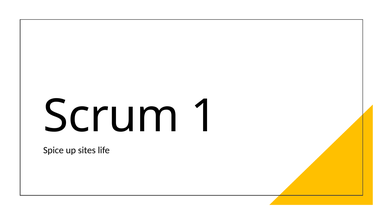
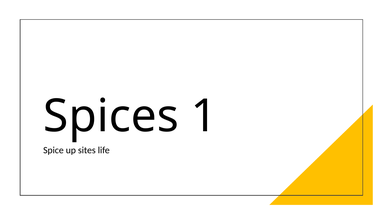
Scrum: Scrum -> Spices (111, 116)
